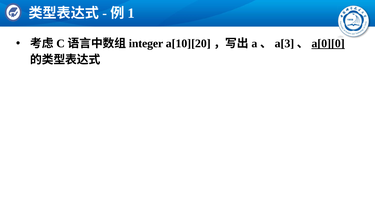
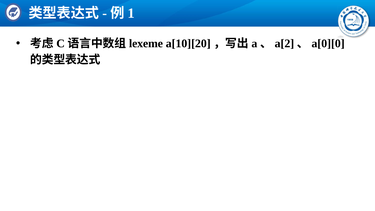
integer: integer -> lexeme (146, 44)
a[3: a[3 -> a[2 (284, 44)
a[0][0 underline: present -> none (328, 44)
